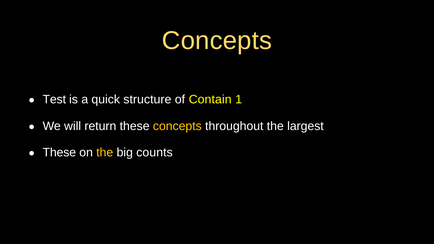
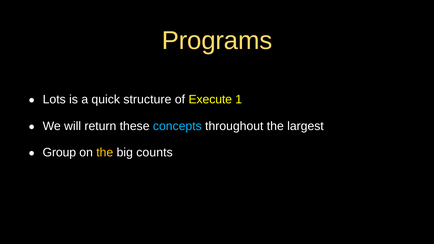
Concepts: Concepts -> Programs (217, 41)
Test: Test -> Lots (54, 100)
Contain: Contain -> Execute (210, 100)
concepts colour: yellow -> light blue (177, 126)
These: These -> Group (59, 153)
